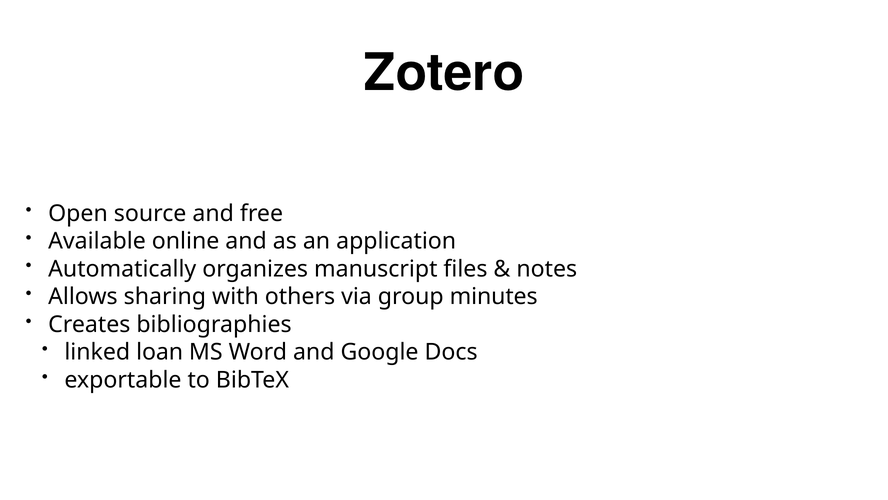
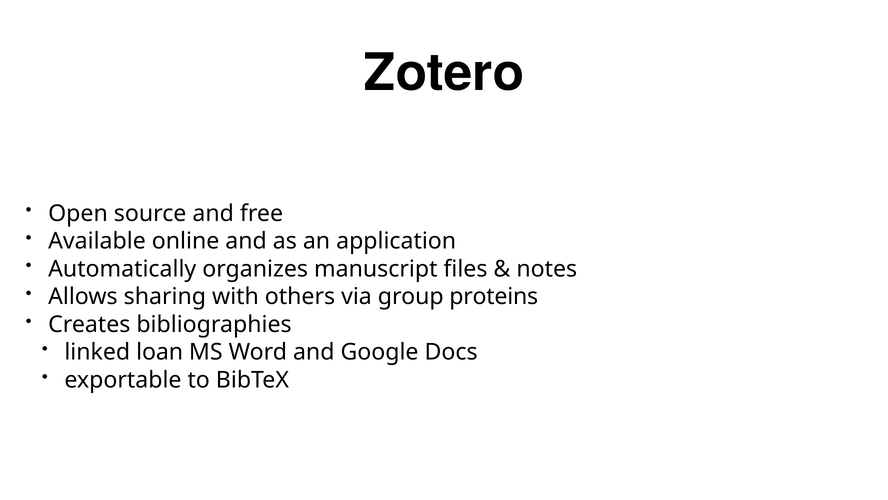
minutes: minutes -> proteins (494, 296)
